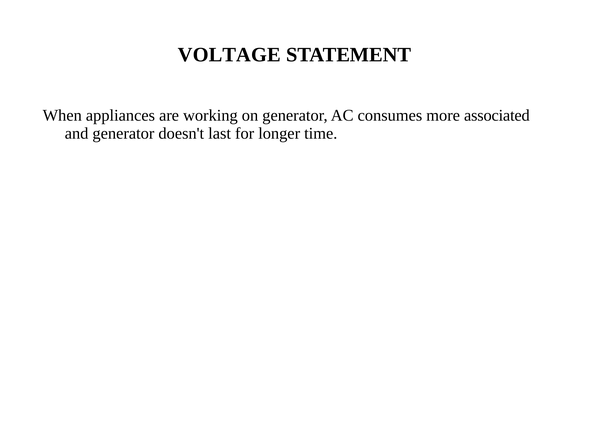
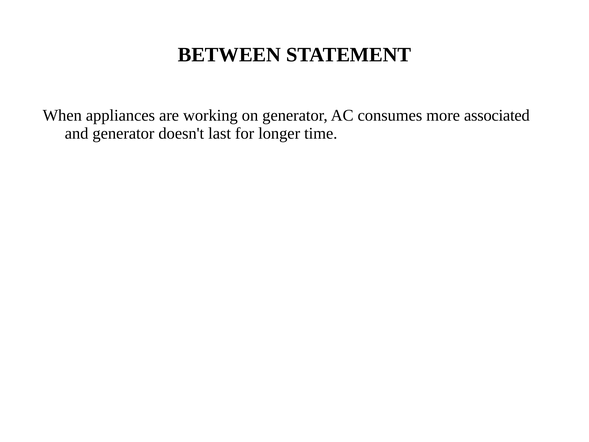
VOLTAGE: VOLTAGE -> BETWEEN (229, 55)
